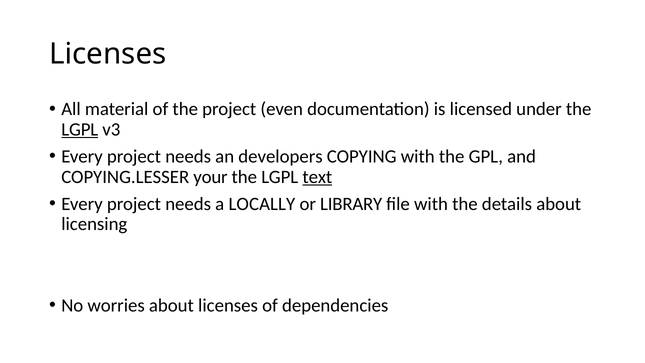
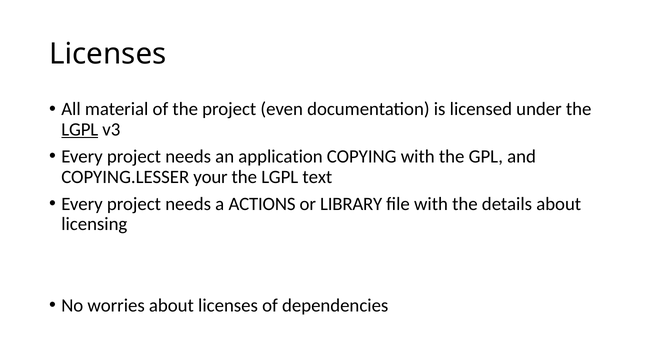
developers: developers -> application (281, 156)
text underline: present -> none (317, 177)
LOCALLY: LOCALLY -> ACTIONS (262, 204)
